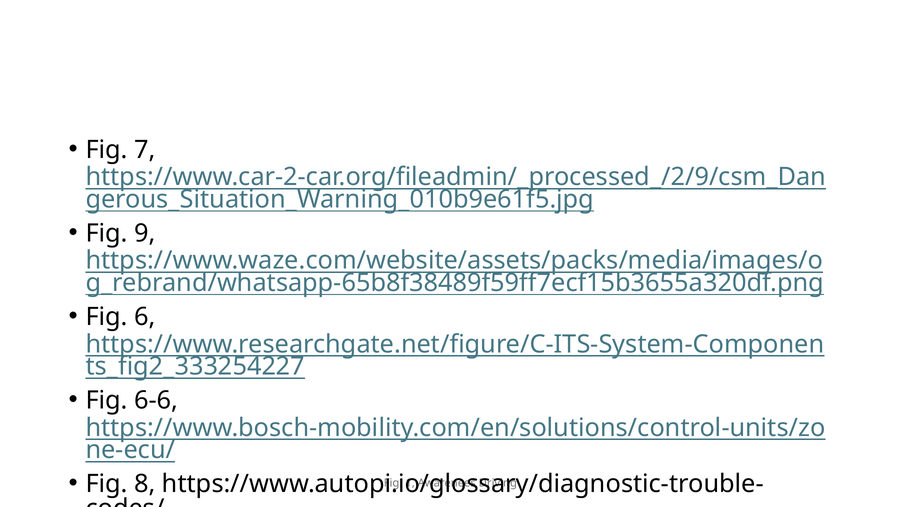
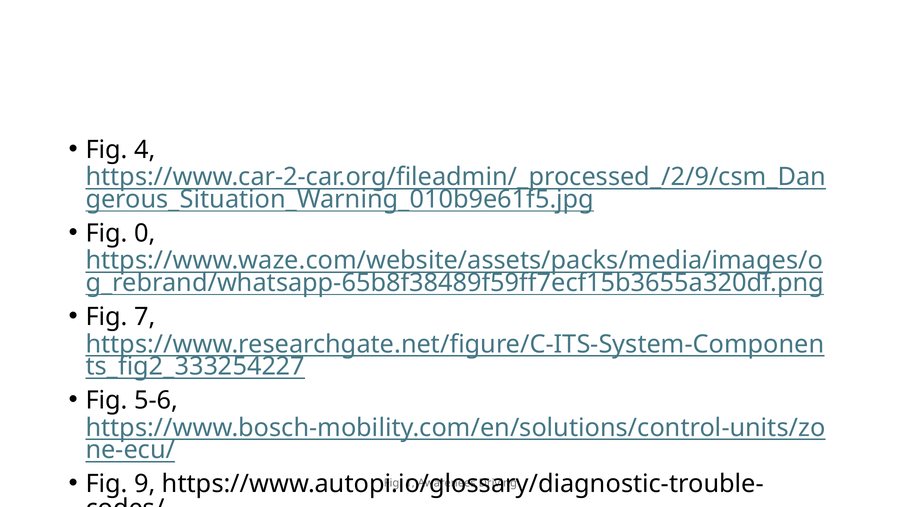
7: 7 -> 4 (145, 150)
9: 9 -> 0 (145, 233)
6: 6 -> 7 (145, 317)
6-6: 6-6 -> 5-6 (156, 400)
8: 8 -> 9 (145, 484)
